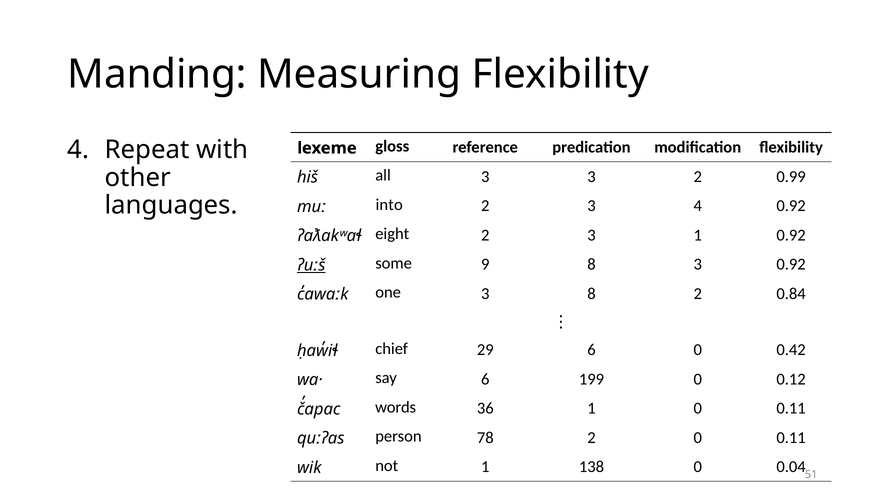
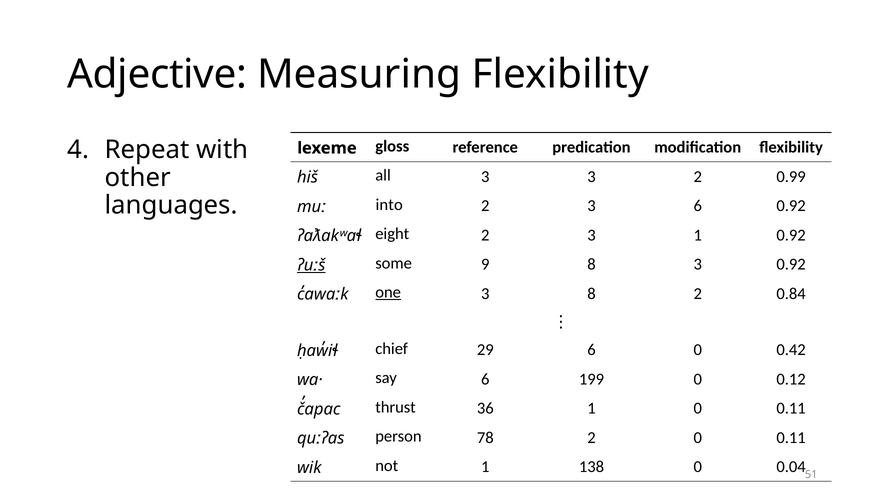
Manding: Manding -> Adjective (157, 74)
3 4: 4 -> 6 (698, 206)
one underline: none -> present (388, 292)
words: words -> thrust (396, 407)
